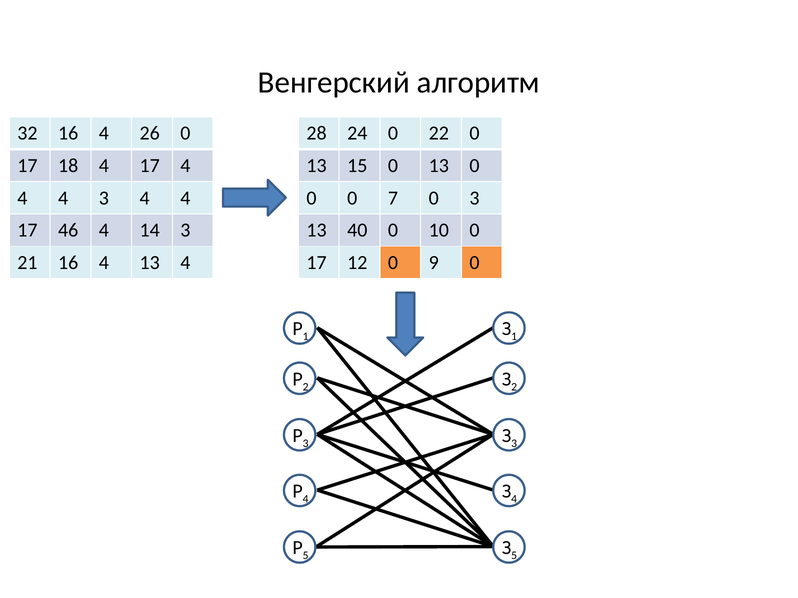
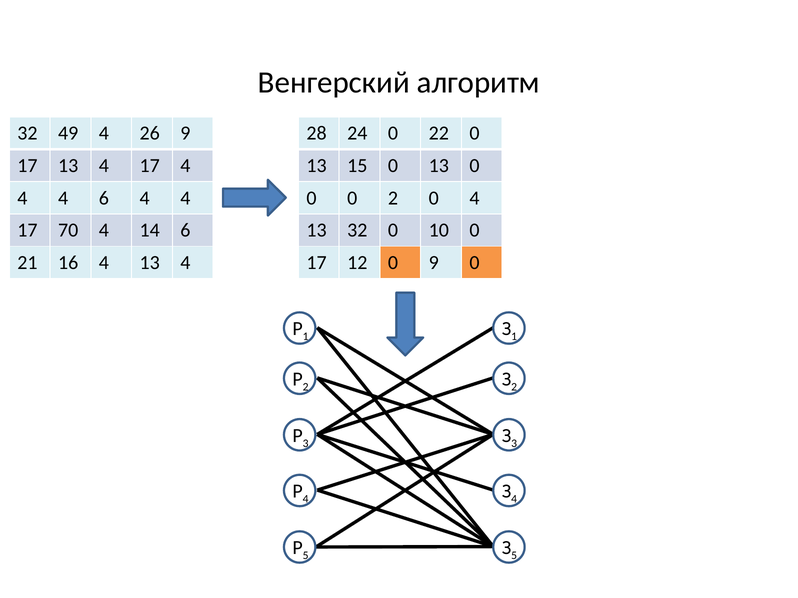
32 16: 16 -> 49 (68, 133)
26 0: 0 -> 9 (185, 133)
17 18: 18 -> 13 (68, 166)
4 3: 3 -> 6 (104, 198)
0 7: 7 -> 2 (393, 198)
0 3: 3 -> 4 (474, 198)
46: 46 -> 70 (68, 230)
14 3: 3 -> 6 (185, 230)
13 40: 40 -> 32 (357, 230)
